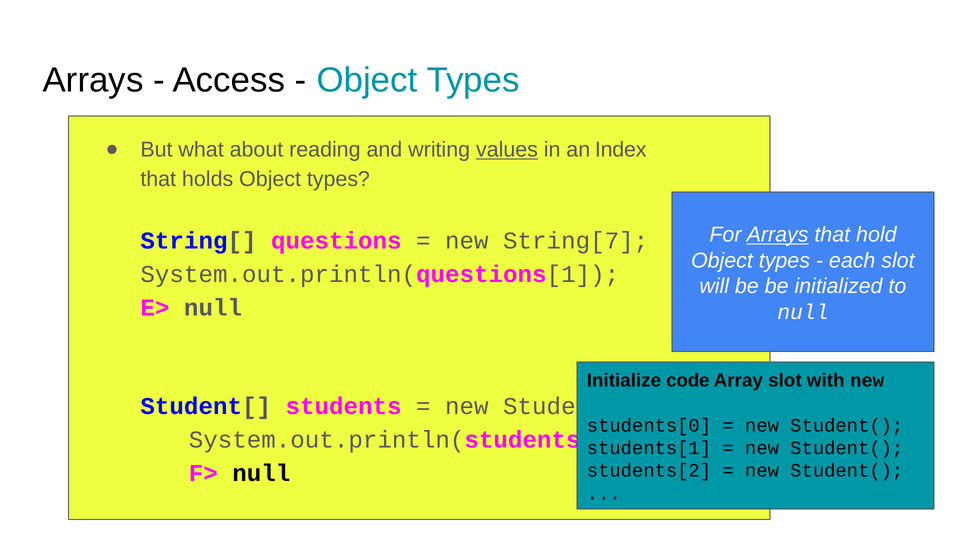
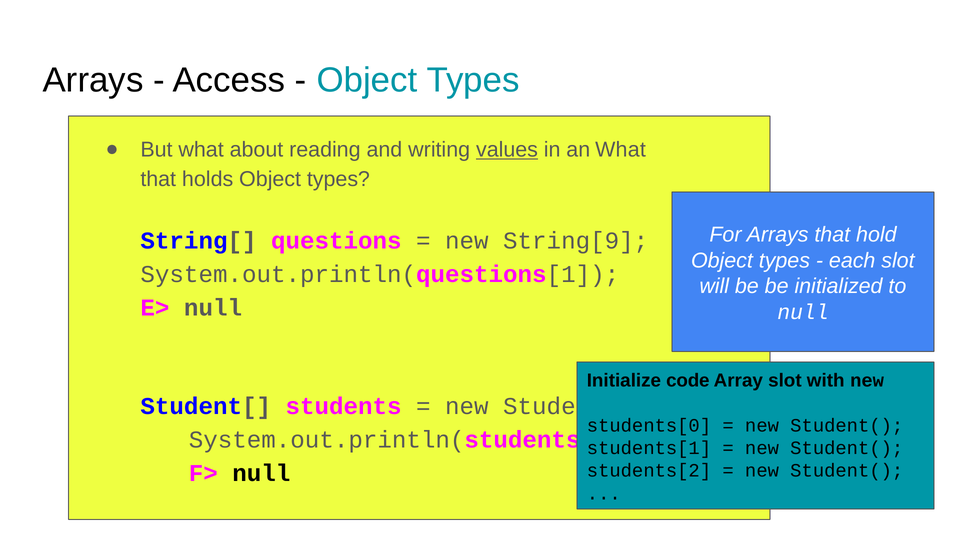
an Index: Index -> What (621, 150)
Arrays underline: present -> none (778, 235)
String[7: String[7 -> String[9 (576, 241)
